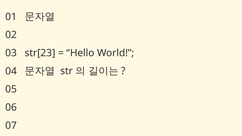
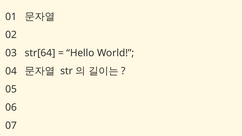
str[23: str[23 -> str[64 (40, 53)
